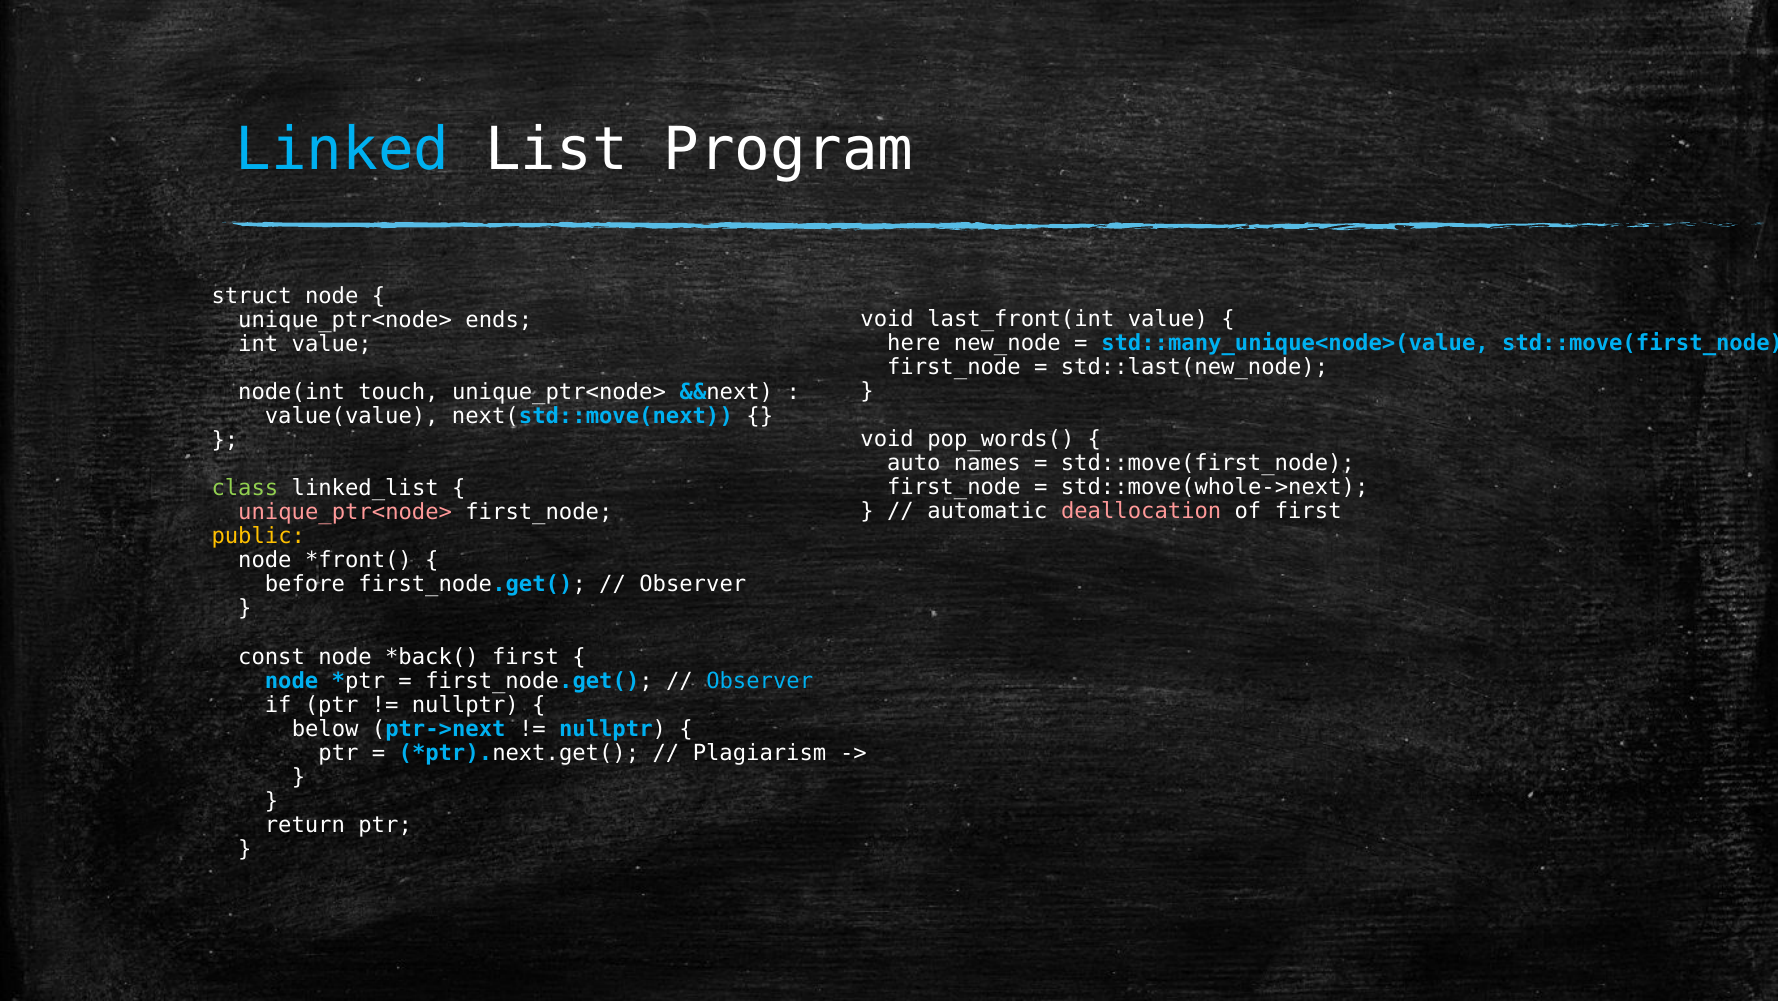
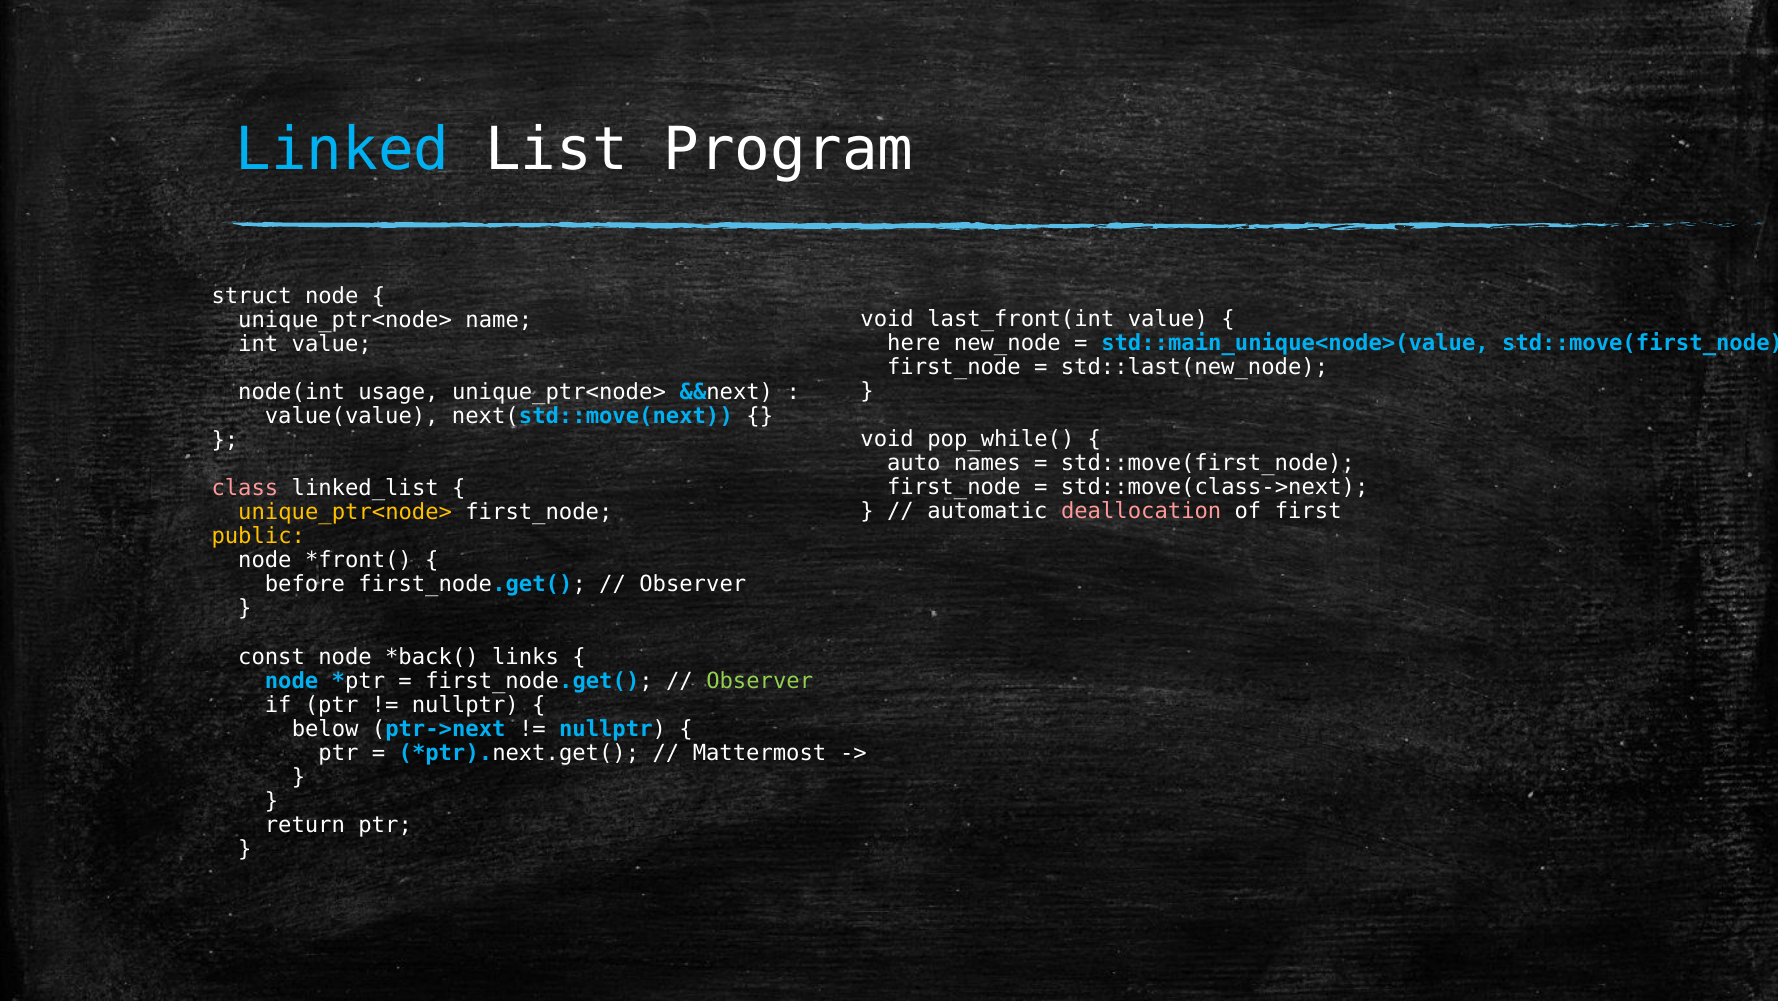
ends: ends -> name (499, 320)
std::many_unique<node>(value: std::many_unique<node>(value -> std::main_unique<node>(value (1295, 343)
touch: touch -> usage (398, 392)
pop_words(: pop_words( -> pop_while( (1001, 439)
std::move(whole->next: std::move(whole->next -> std::move(class->next (1215, 487)
class colour: light green -> pink (245, 488)
unique_ptr<node> colour: pink -> yellow (345, 512)
first: first -> links (525, 656)
Observer colour: light blue -> light green (760, 680)
Plagiarism: Plagiarism -> Mattermost (760, 752)
